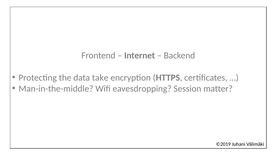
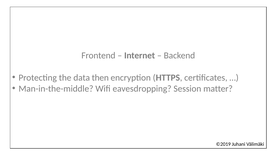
take: take -> then (100, 77)
